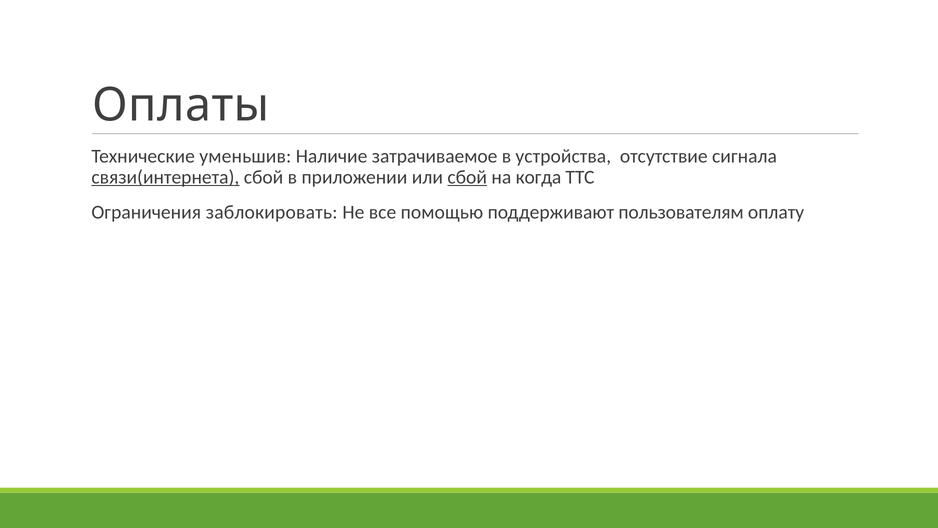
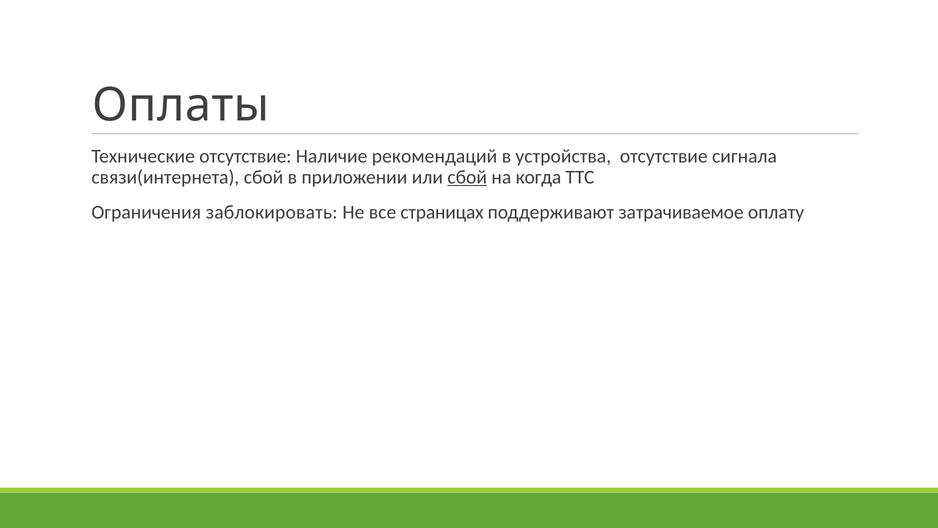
Технические уменьшив: уменьшив -> отсутствие (245, 156)
затрачиваемое: затрачиваемое -> рекомендаций (435, 156)
связи(интернета underline: present -> none (165, 177)
помощью: помощью -> страницах (442, 212)
пользователям: пользователям -> затрачиваемое (681, 212)
